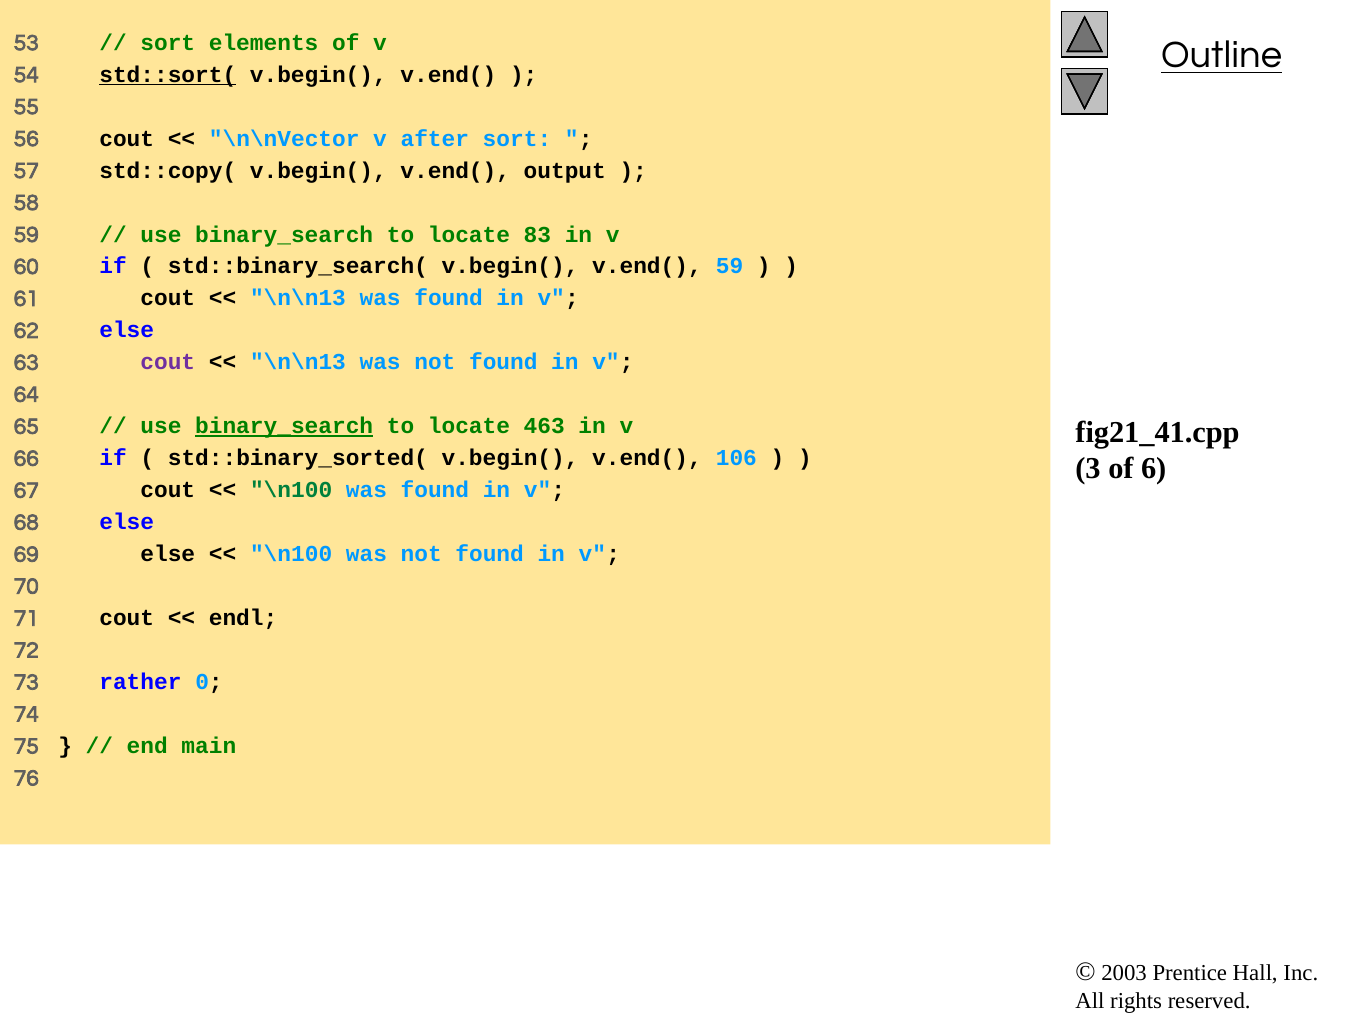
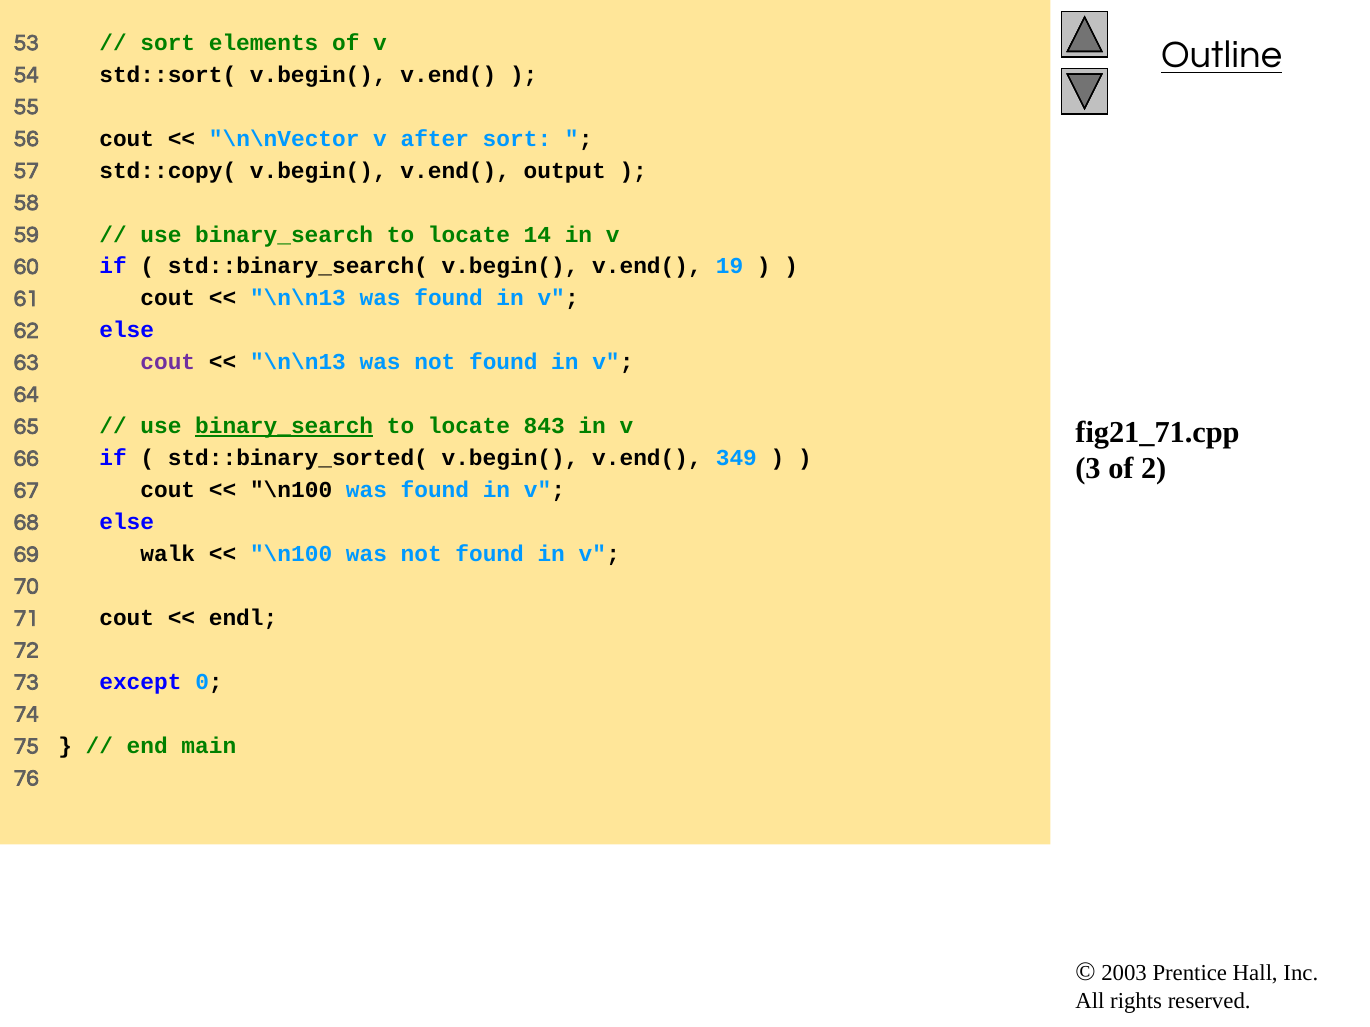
std::sort( underline: present -> none (168, 75)
83: 83 -> 14 (537, 235)
v.end( 59: 59 -> 19 (730, 267)
fig21_41.cpp: fig21_41.cpp -> fig21_71.cpp (1158, 433)
463: 463 -> 843 (544, 427)
106: 106 -> 349 (736, 458)
6: 6 -> 2 (1154, 469)
\n100 colour: green -> black (291, 490)
69 else: else -> walk (168, 554)
rather: rather -> except (140, 682)
